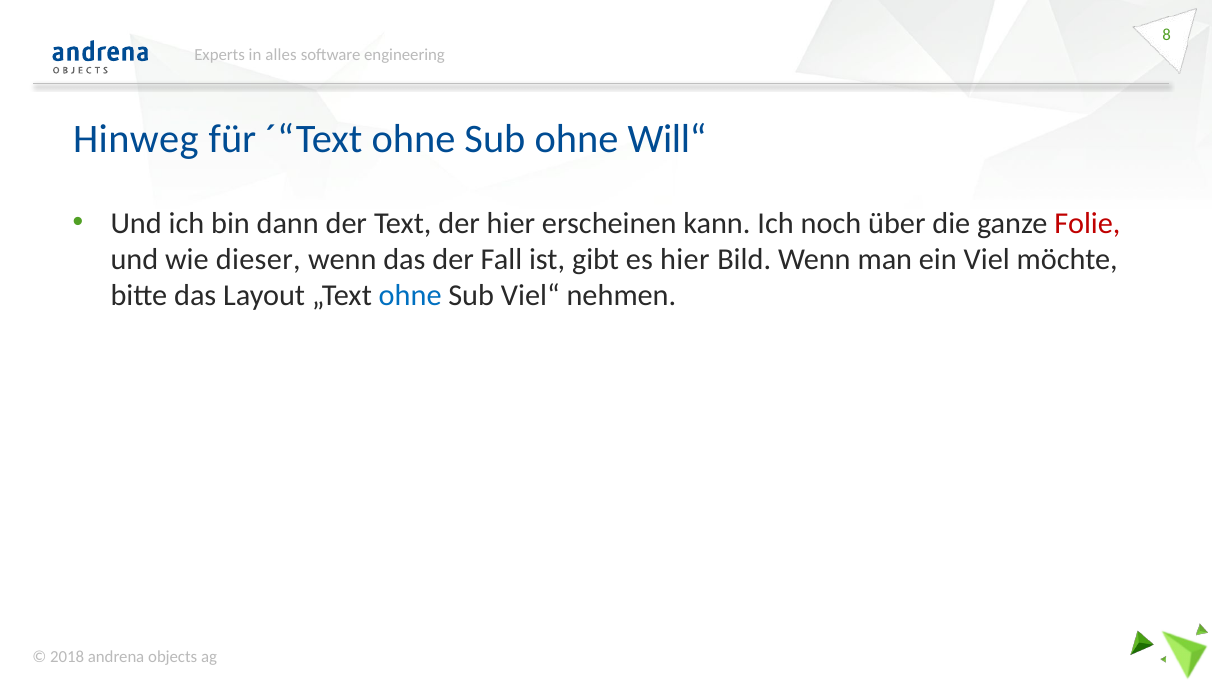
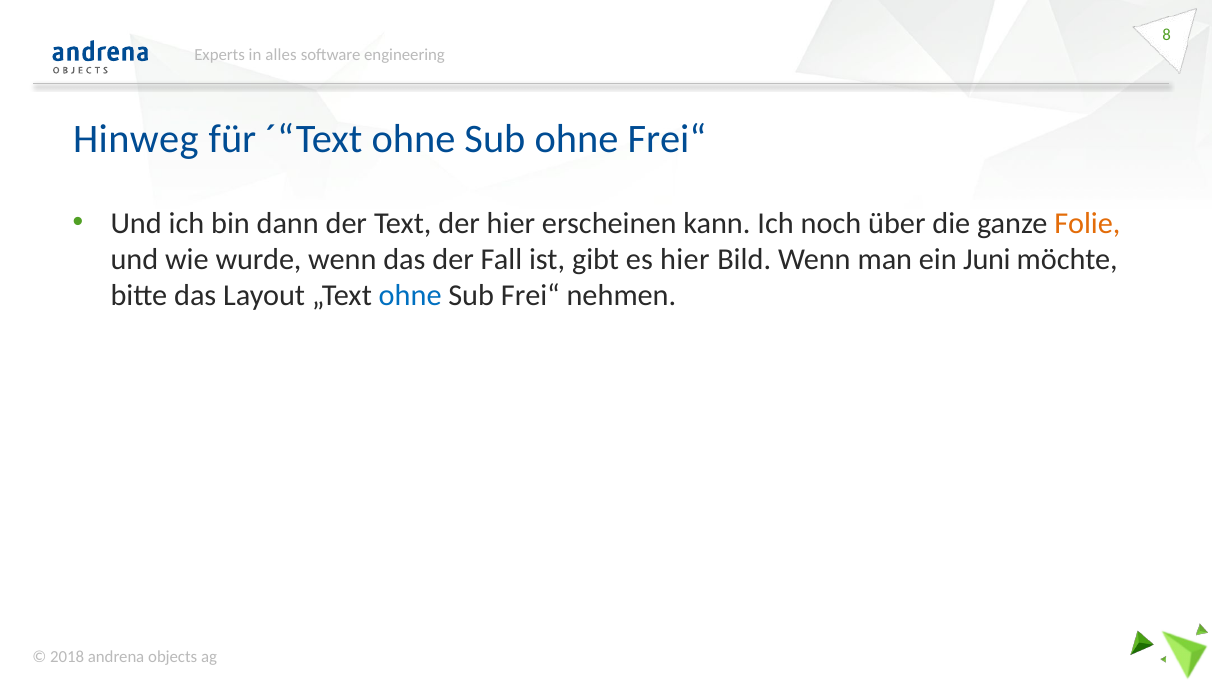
ohne Will“: Will“ -> Frei“ (667, 140)
Folie colour: red -> orange (1087, 223)
dieser: dieser -> wurde (259, 259)
Viel: Viel -> Juni (987, 259)
Sub Viel“: Viel“ -> Frei“ (530, 296)
